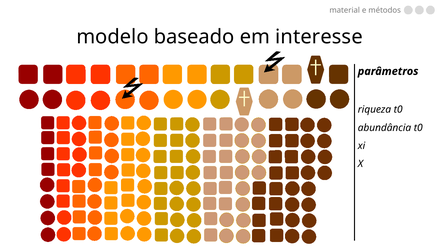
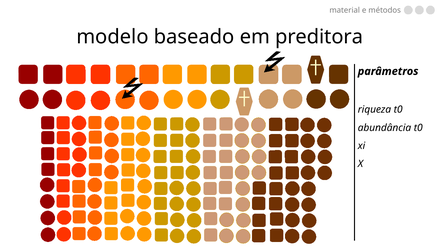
interesse: interesse -> preditora (319, 37)
